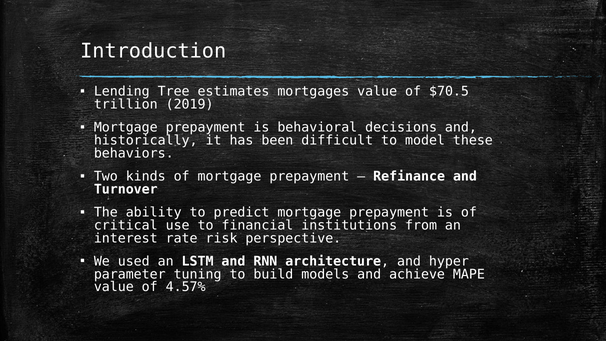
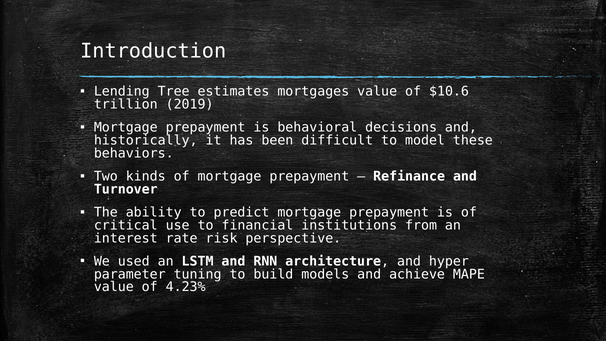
$70.5: $70.5 -> $10.6 (449, 92)
4.57%: 4.57% -> 4.23% (186, 287)
